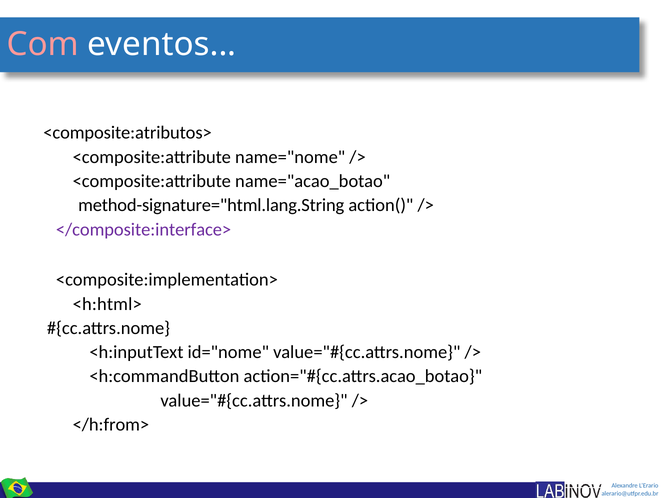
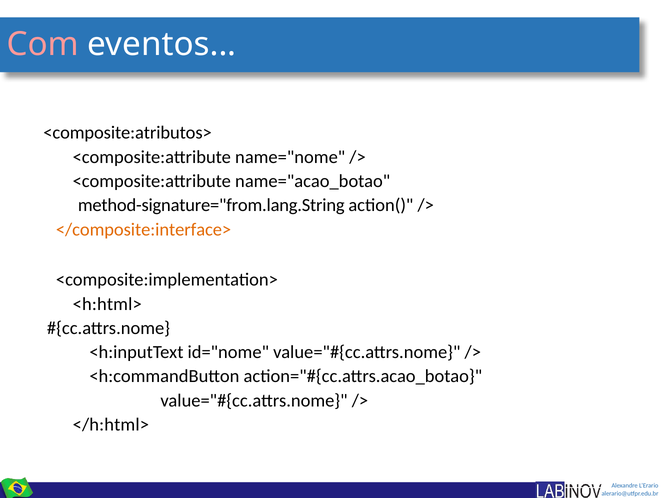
method-signature="html.lang.String: method-signature="html.lang.String -> method-signature="from.lang.String (211, 206)
</composite:interface> colour: purple -> orange (144, 230)
</h:from>: </h:from> -> </h:html> (111, 425)
